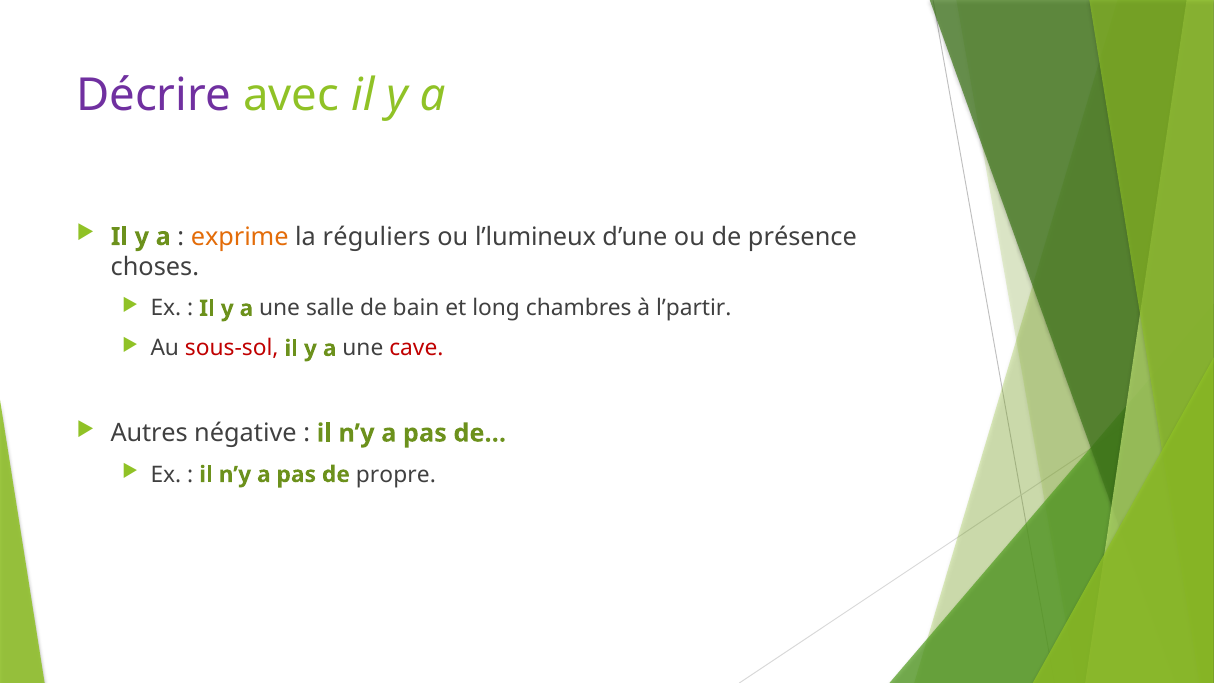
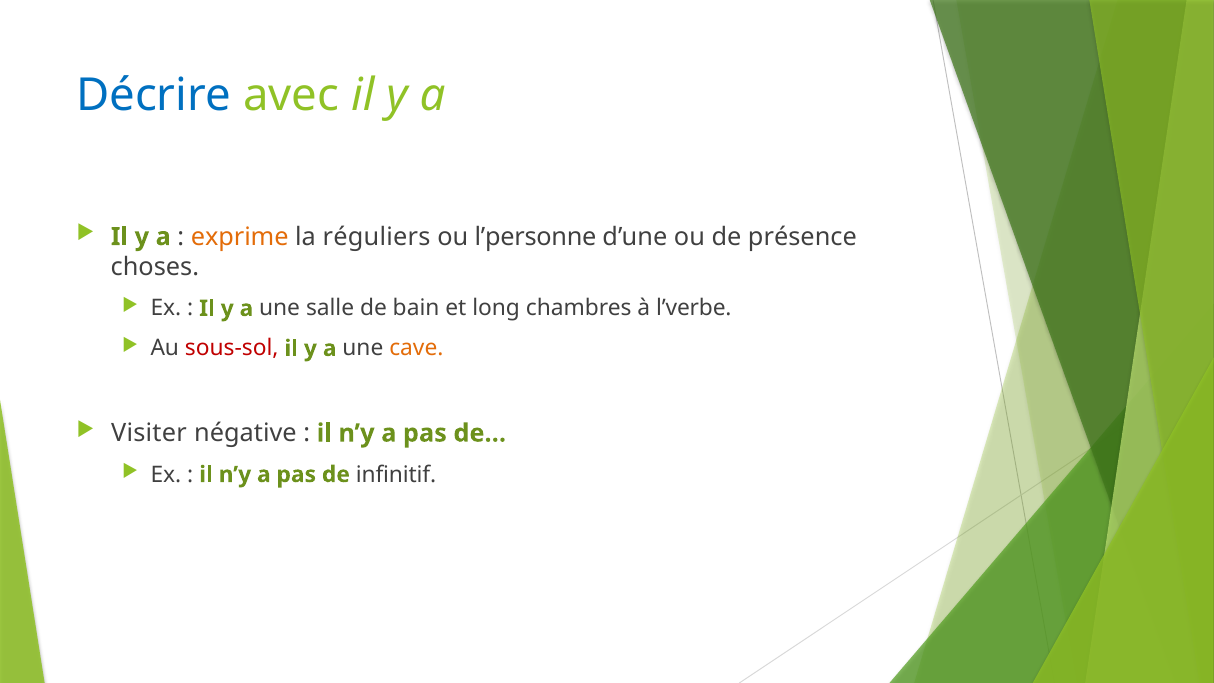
Décrire colour: purple -> blue (154, 96)
l’lumineux: l’lumineux -> l’personne (536, 237)
l’partir: l’partir -> l’verbe (694, 308)
cave colour: red -> orange (416, 348)
Autres: Autres -> Visiter (149, 433)
propre: propre -> infinitif (396, 474)
